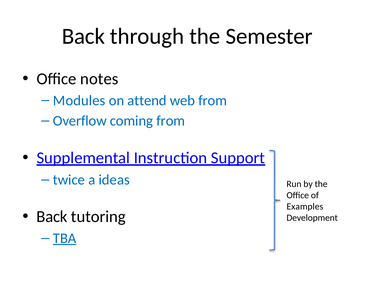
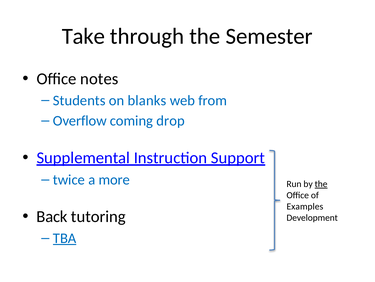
Back: Back -> Take (83, 36)
Modules: Modules -> Students (79, 100)
attend: attend -> blanks (147, 100)
coming from: from -> drop (171, 121)
ideas: ideas -> more (114, 179)
the underline: none -> present (321, 184)
